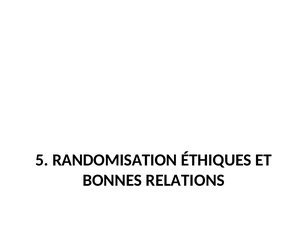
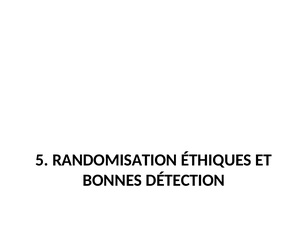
RELATIONS: RELATIONS -> DÉTECTION (185, 180)
